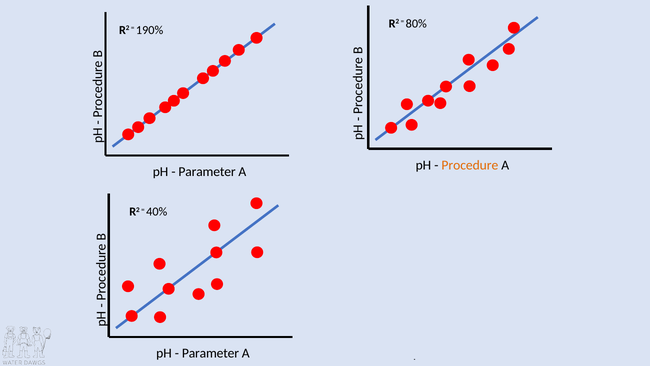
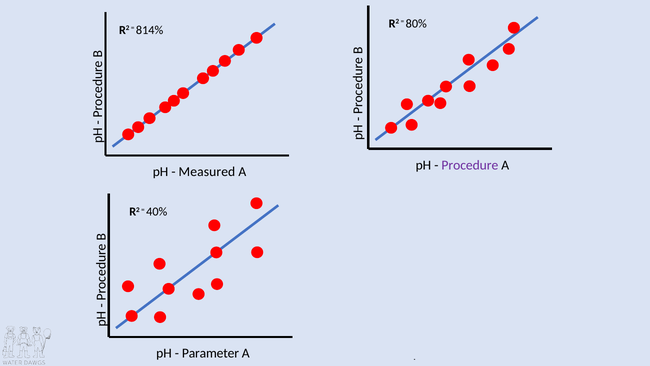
190%: 190% -> 814% (150, 30)
Procedure colour: orange -> purple (470, 165)
Parameter: Parameter -> Measured (207, 172)
